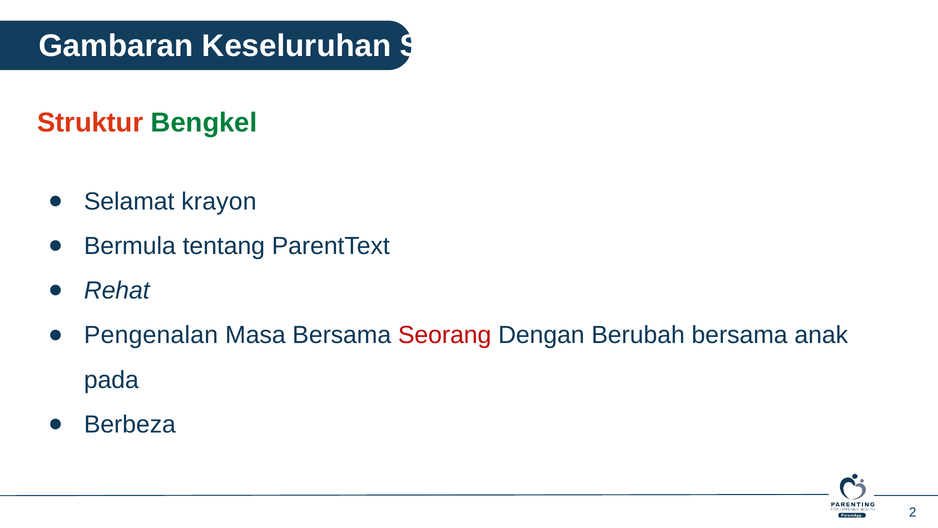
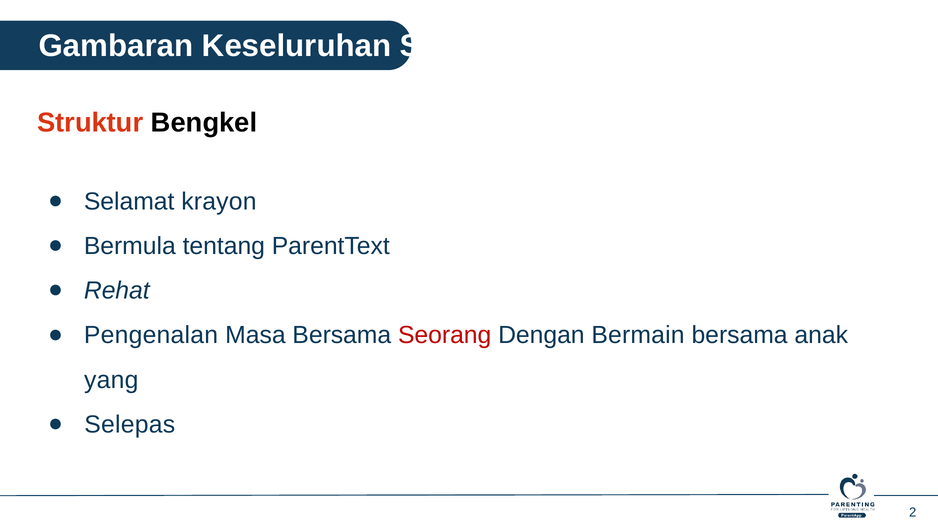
Bengkel colour: green -> black (204, 123)
Berubah: Berubah -> Bermain (638, 335)
pada: pada -> yang (111, 380)
Berbeza: Berbeza -> Selepas (130, 424)
